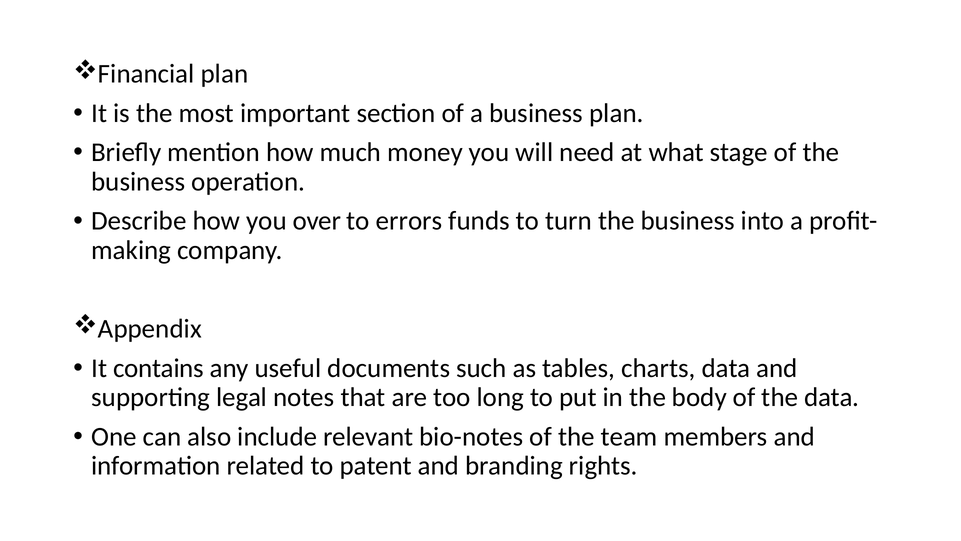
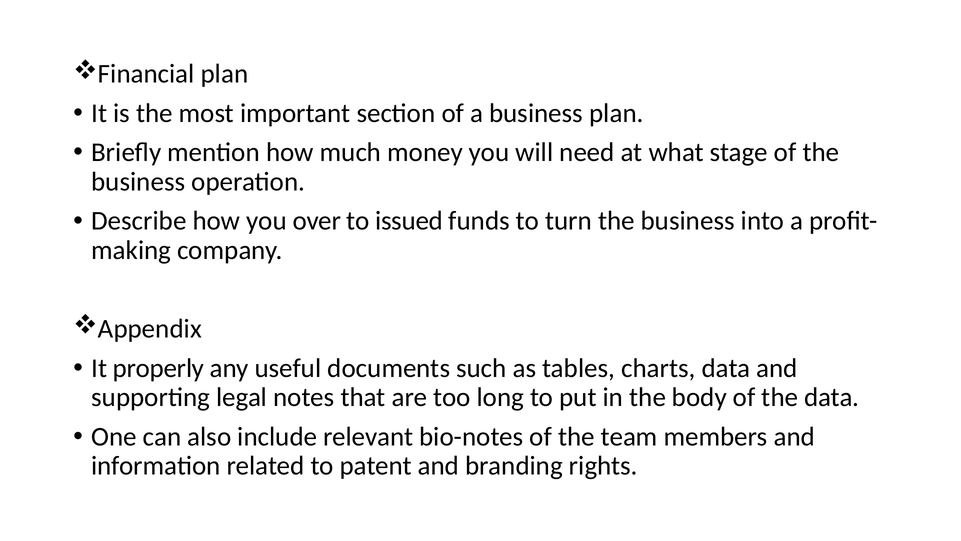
errors: errors -> issued (409, 221)
contains: contains -> properly (158, 368)
